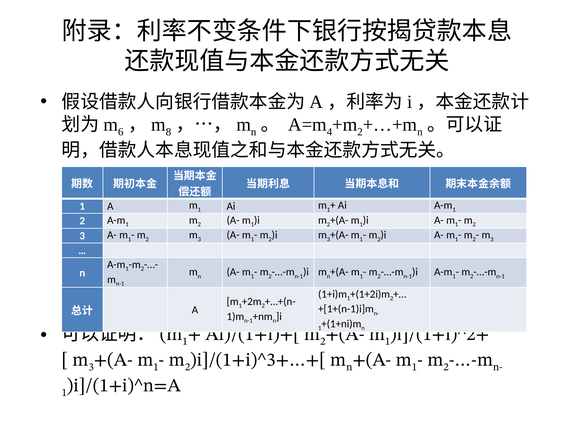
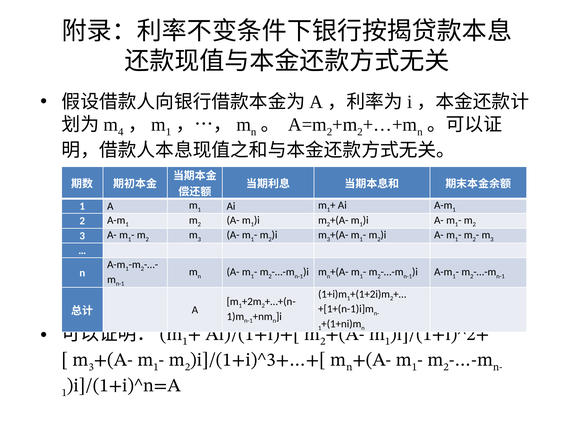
6: 6 -> 4 (121, 132)
8: 8 -> 1 (168, 132)
4: 4 -> 2 (329, 132)
